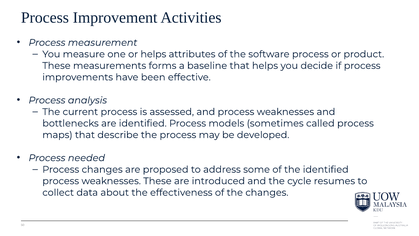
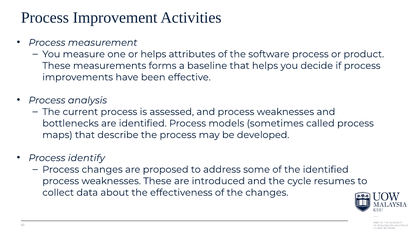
needed: needed -> identify (86, 158)
